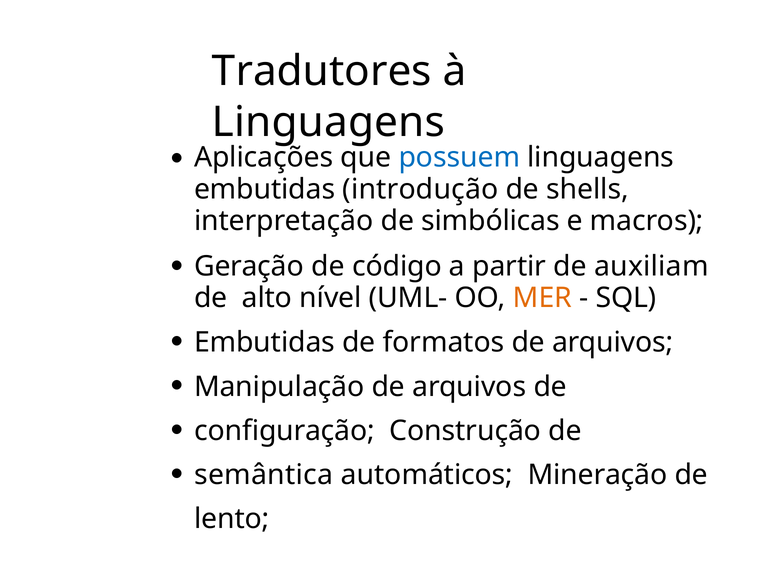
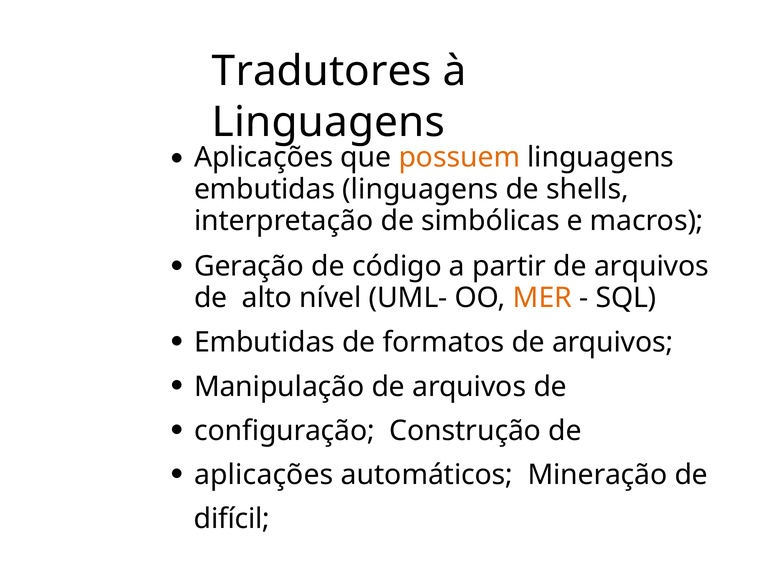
possuem colour: blue -> orange (459, 158)
embutidas introdução: introdução -> linguagens (420, 189)
partir de auxiliam: auxiliam -> arquivos (651, 266)
semântica: semântica -> aplicações (264, 475)
lento: lento -> difícil (232, 519)
